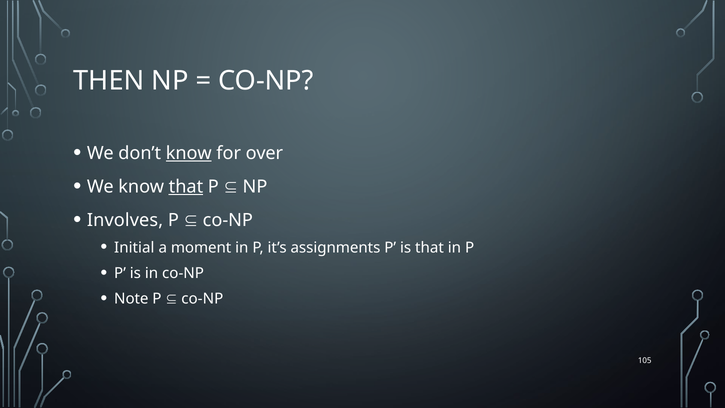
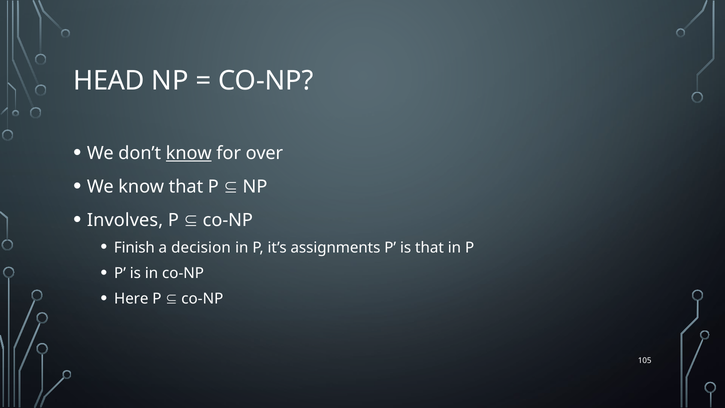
THEN: THEN -> HEAD (109, 81)
that underline: present -> none (186, 187)
Initial: Initial -> Finish (134, 247)
moment: moment -> decision (201, 247)
Note: Note -> Here (131, 298)
